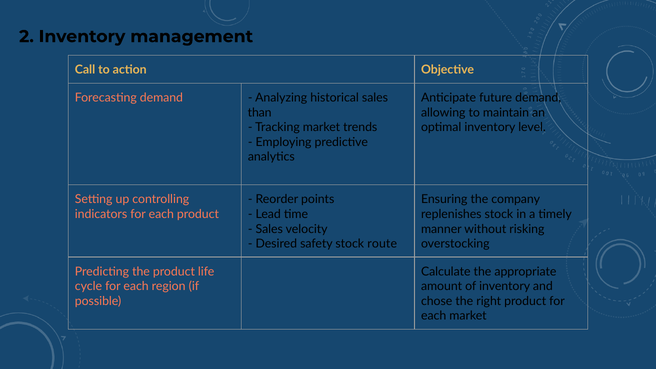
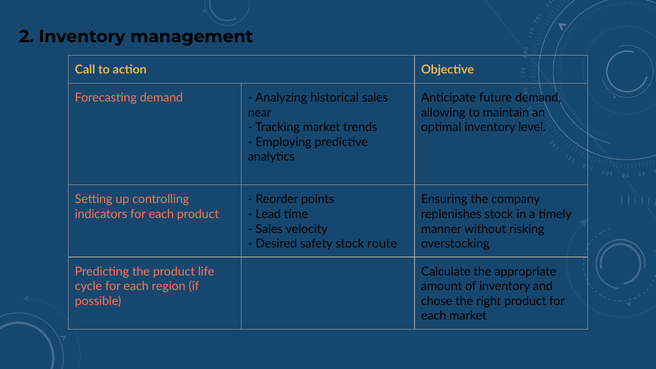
than: than -> near (260, 112)
